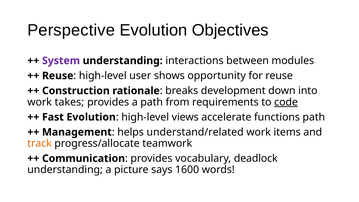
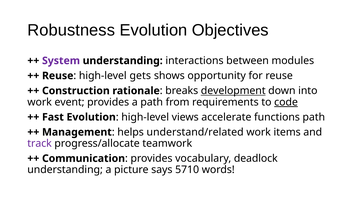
Perspective: Perspective -> Robustness (71, 30)
user: user -> gets (140, 76)
development underline: none -> present (233, 91)
takes: takes -> event (69, 102)
track colour: orange -> purple (40, 143)
1600: 1600 -> 5710 (187, 170)
